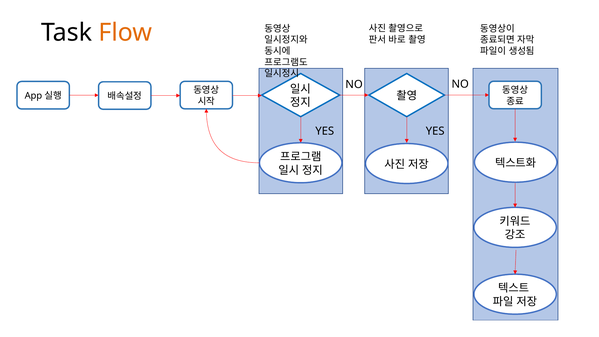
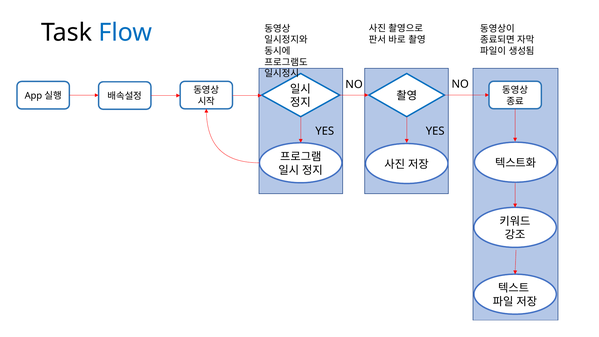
Flow colour: orange -> blue (125, 32)
